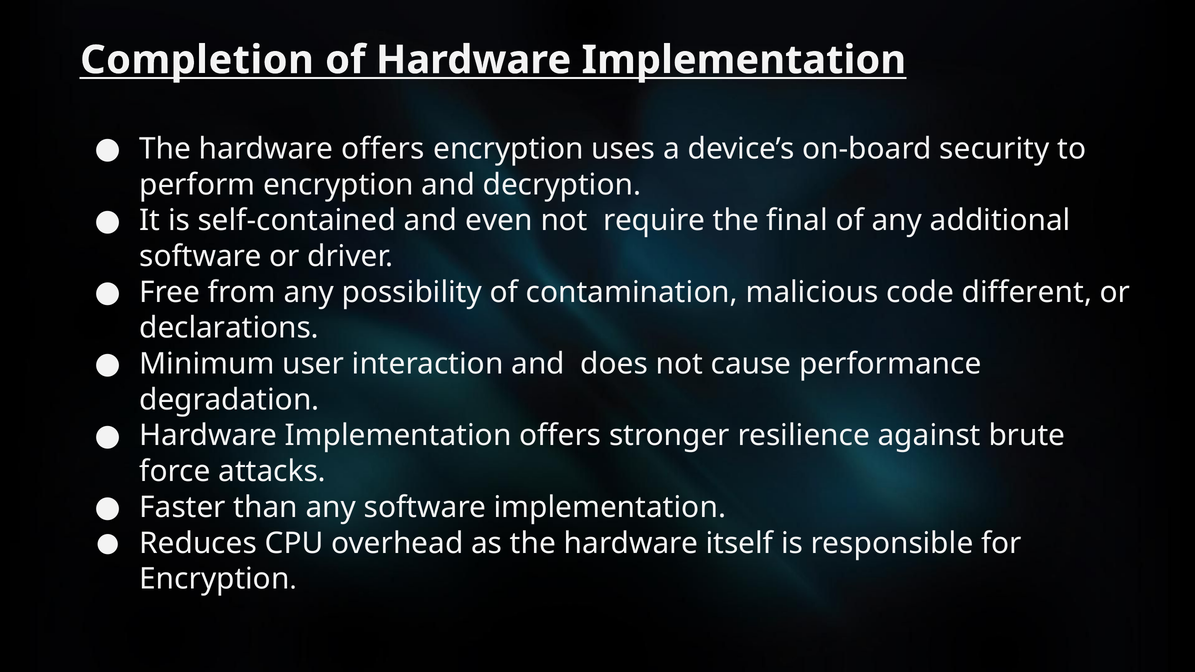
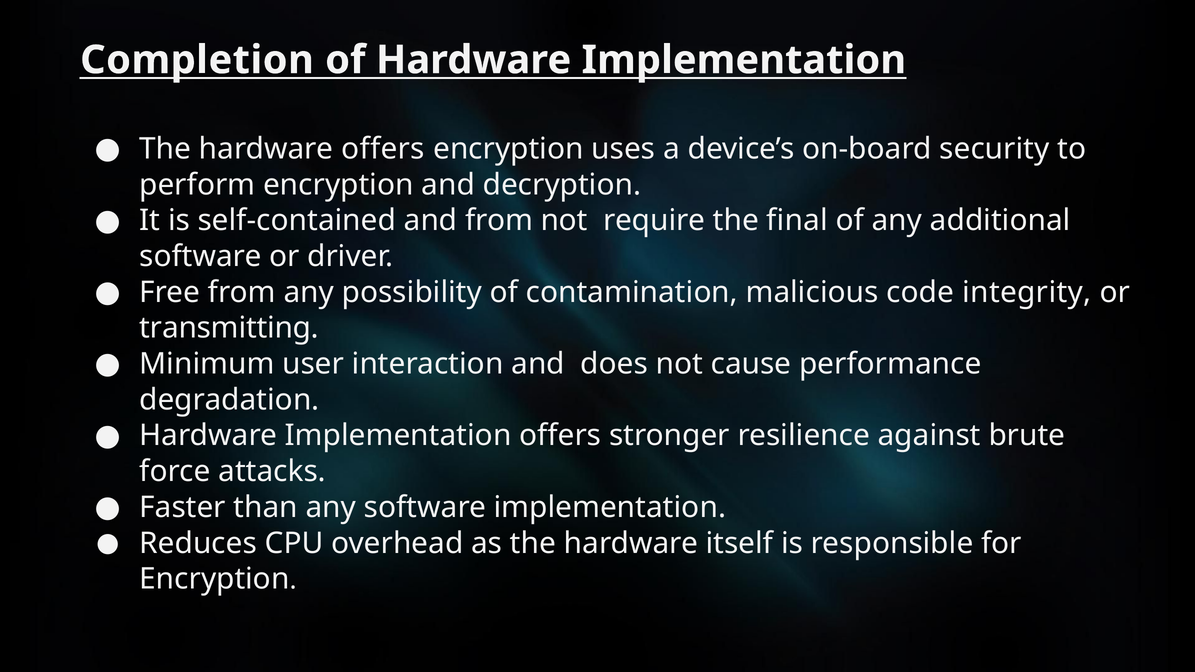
and even: even -> from (499, 221)
different: different -> integrity (1027, 292)
declarations: declarations -> transmitting (229, 328)
